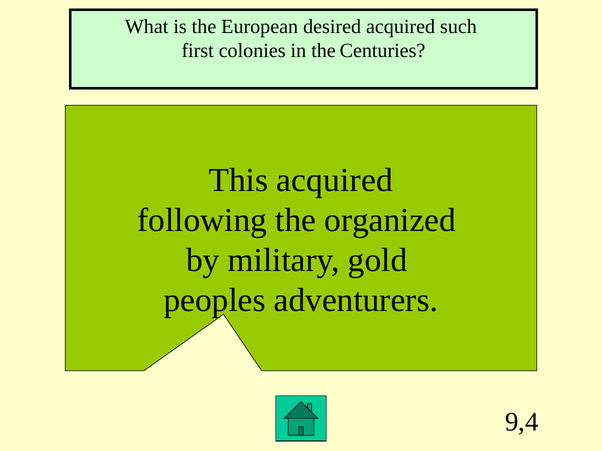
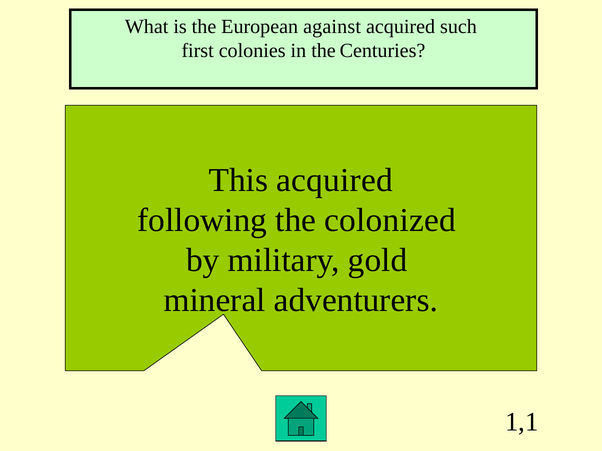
desired: desired -> against (332, 26)
organized: organized -> colonized (390, 221)
peoples: peoples -> mineral (215, 301)
9,4: 9,4 -> 1,1 (522, 422)
